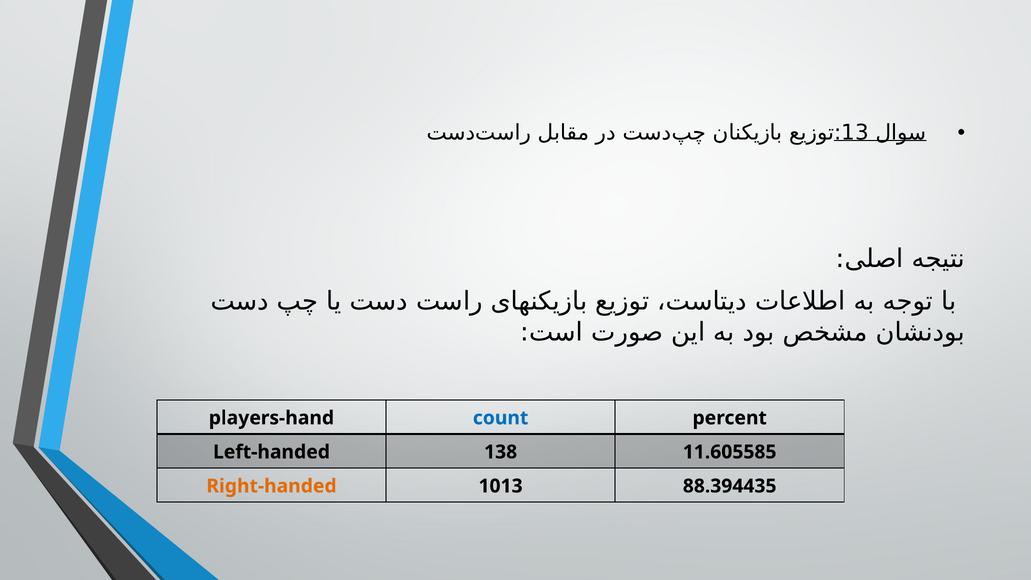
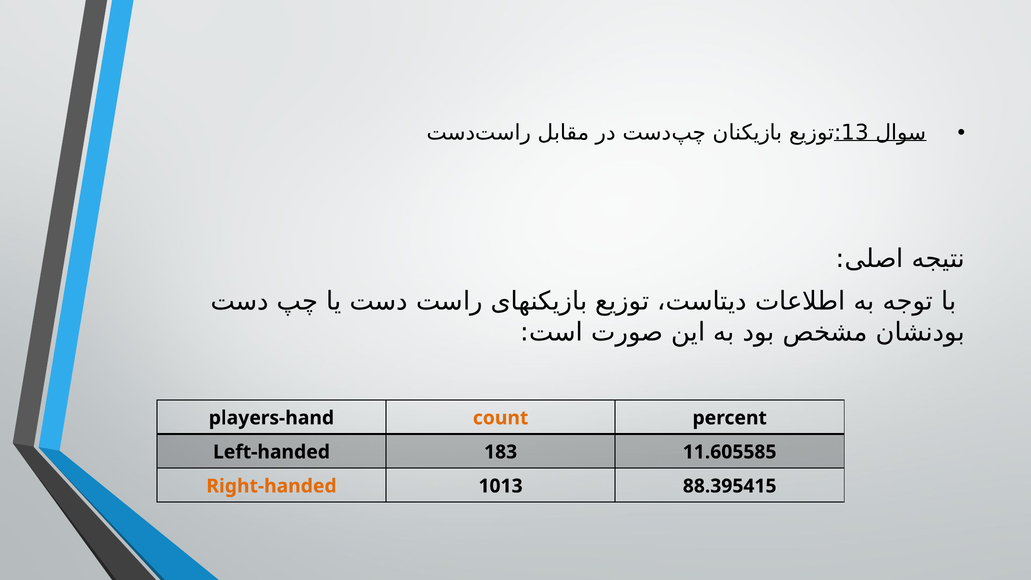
count colour: blue -> orange (501, 418)
138: 138 -> 183 (501, 452)
88.394435: 88.394435 -> 88.395415 (730, 486)
